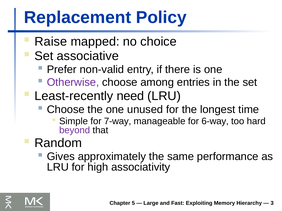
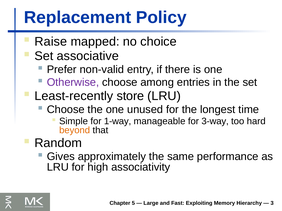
need: need -> store (130, 96)
7-way: 7-way -> 1-way (118, 121)
6-way: 6-way -> 3-way (215, 121)
beyond colour: purple -> orange (75, 130)
